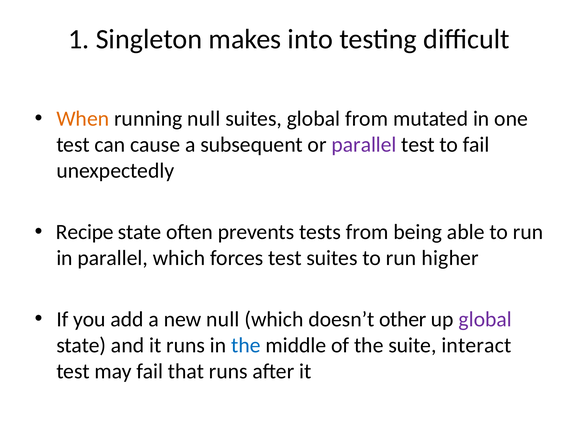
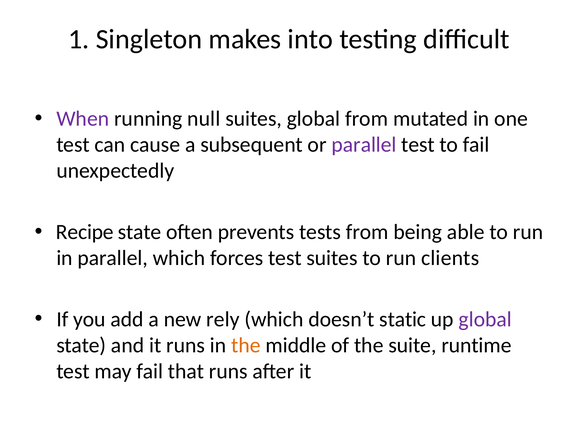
When colour: orange -> purple (83, 119)
higher: higher -> clients (450, 258)
new null: null -> rely (223, 319)
other: other -> static (403, 319)
the colour: blue -> orange (246, 345)
interact: interact -> runtime (476, 345)
